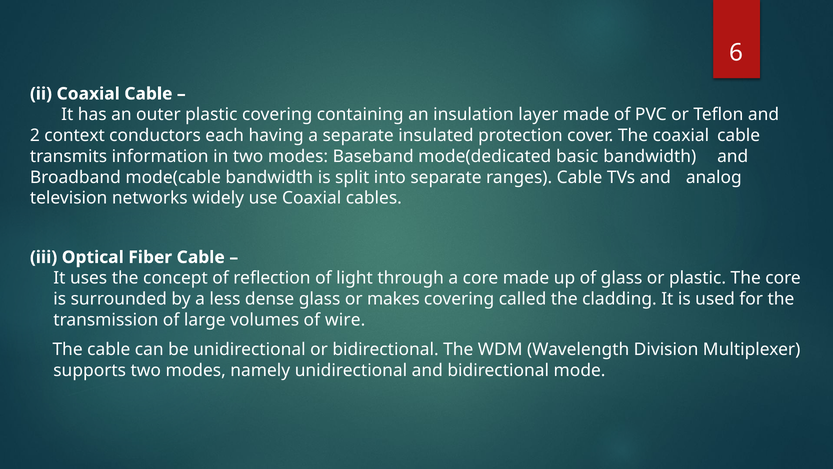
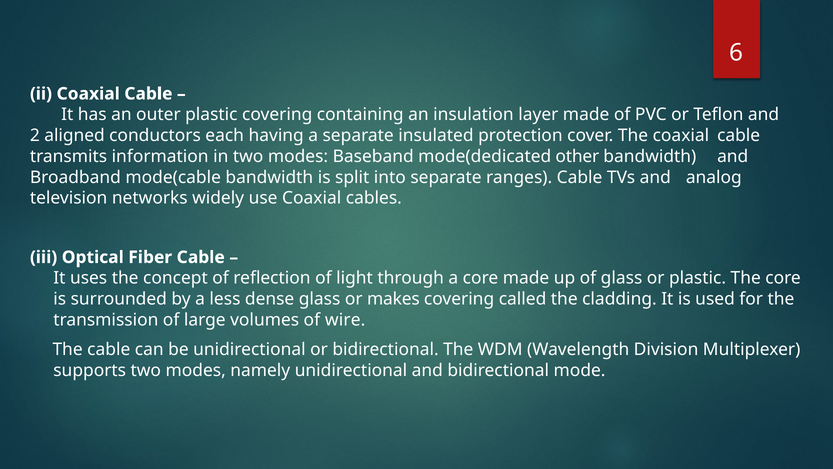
context: context -> aligned (75, 135)
basic: basic -> other (577, 156)
